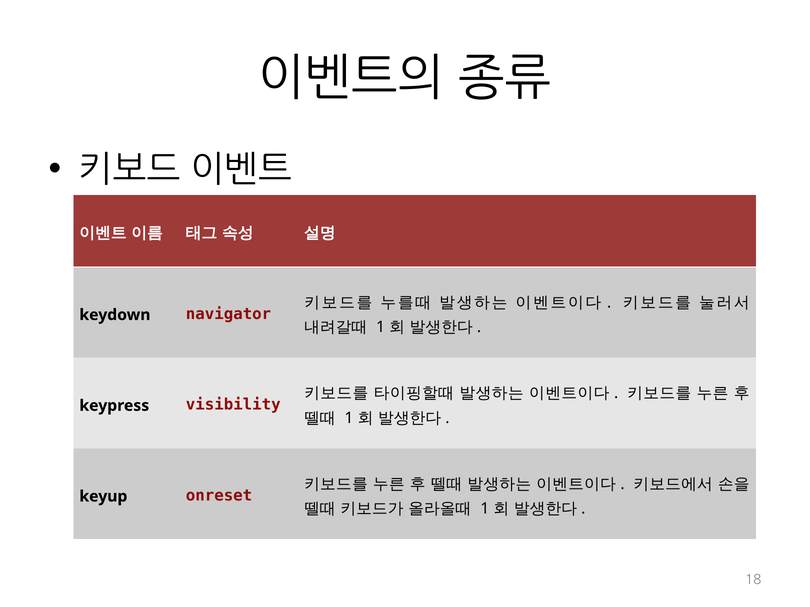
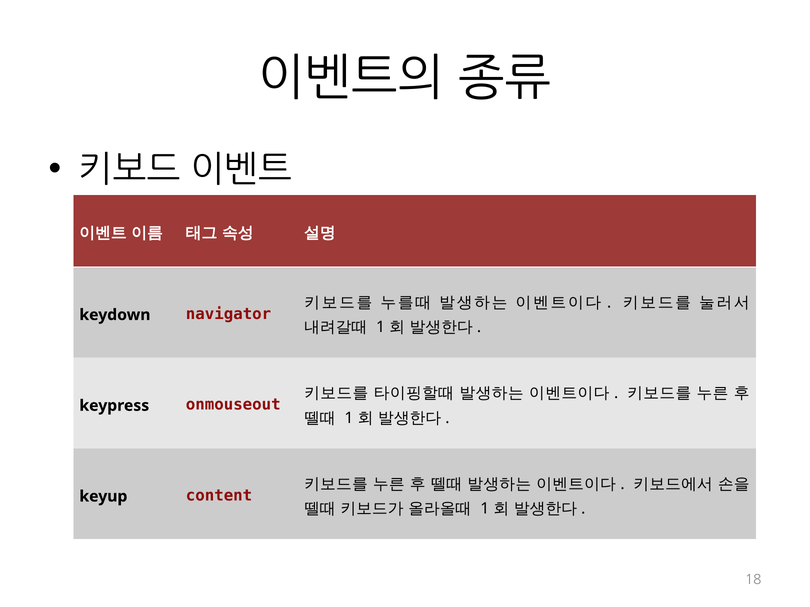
visibility: visibility -> onmouseout (233, 405)
onreset: onreset -> content (219, 496)
